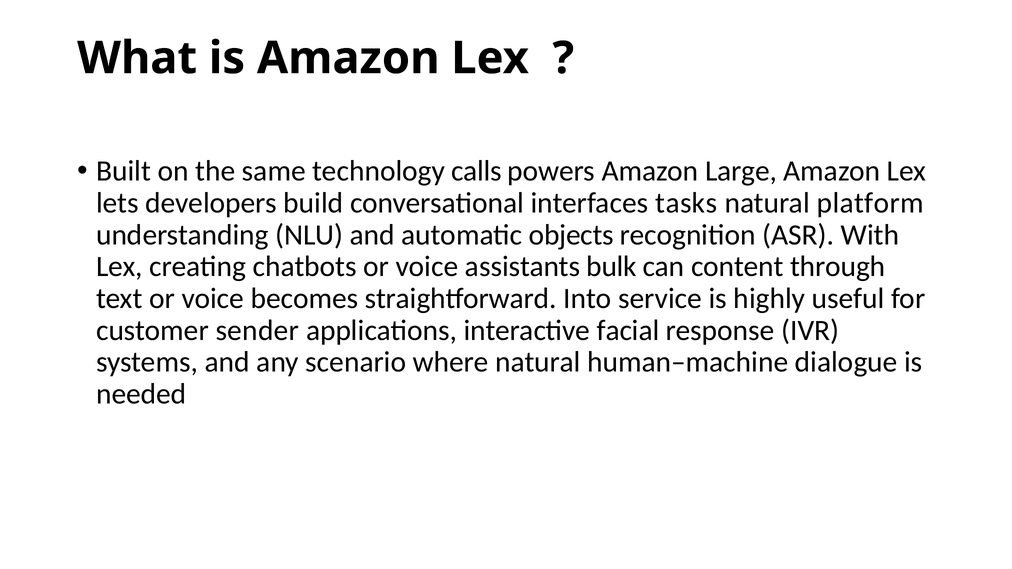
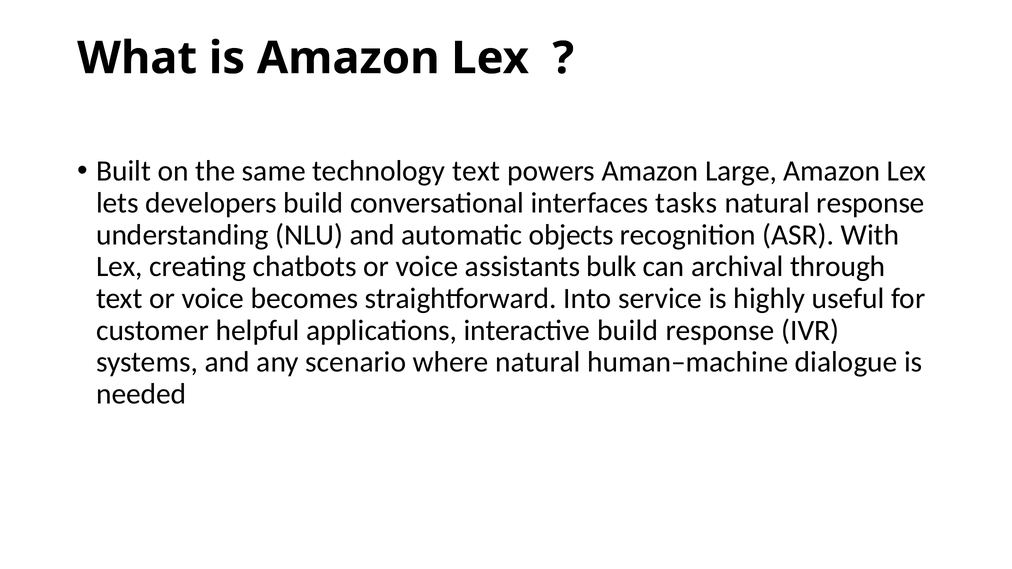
technology calls: calls -> text (476, 171)
natural platform: platform -> response (871, 203)
content: content -> archival (737, 267)
sender: sender -> helpful (257, 331)
interactive facial: facial -> build (628, 331)
